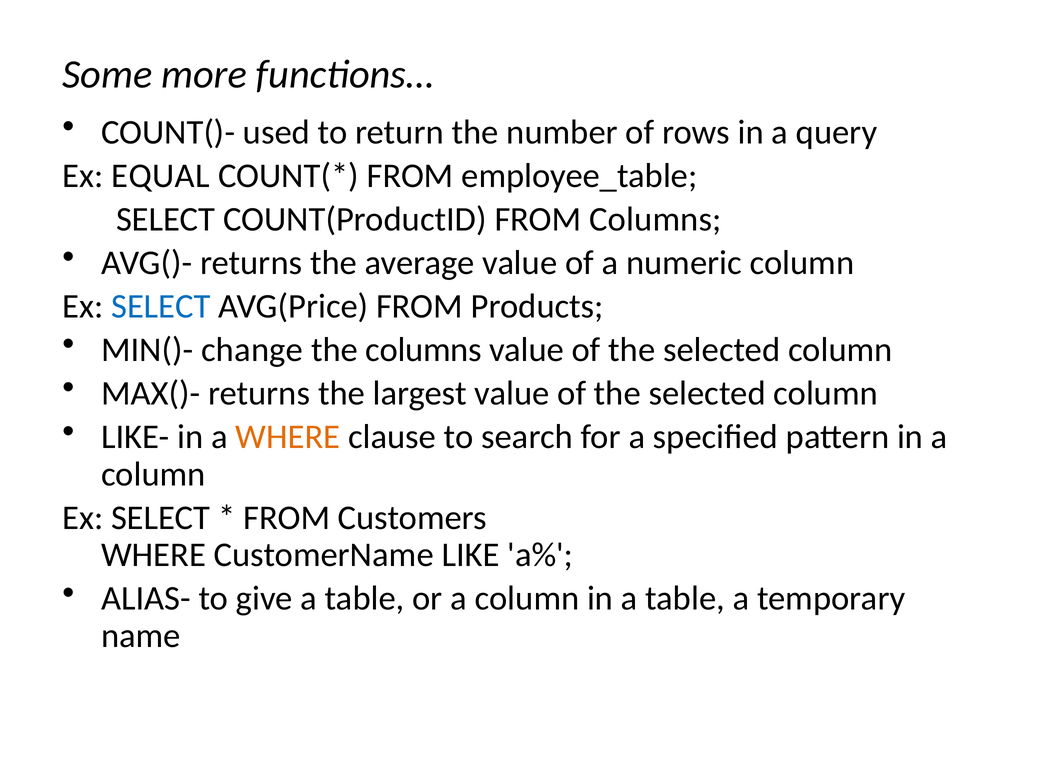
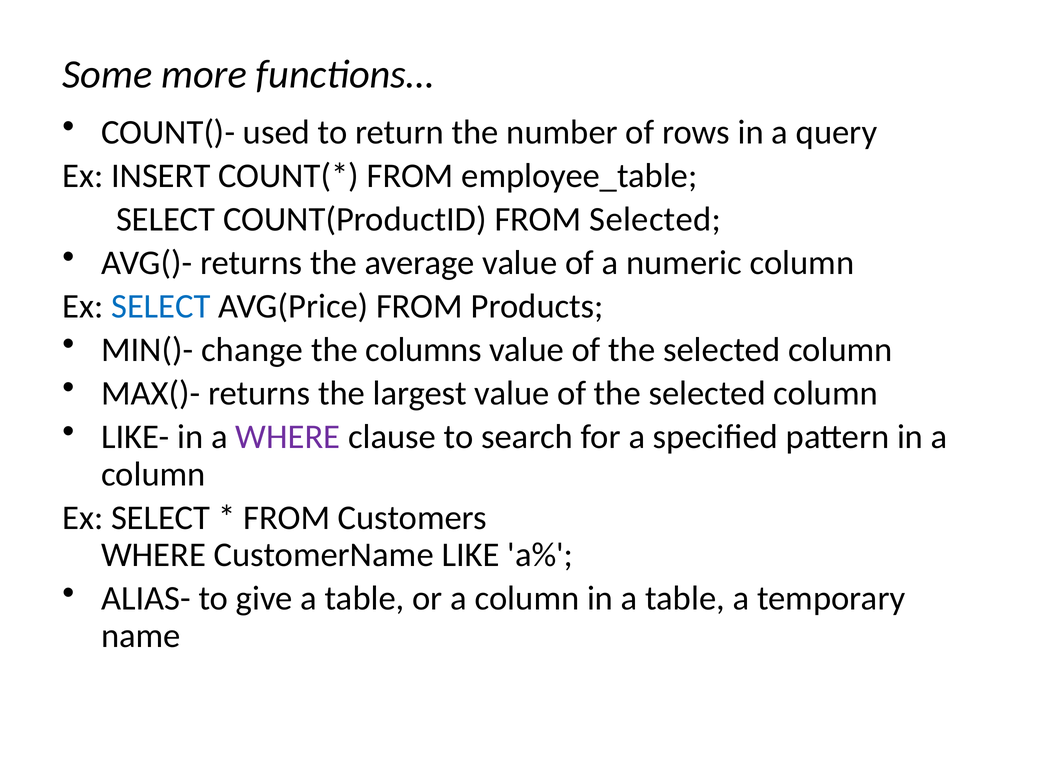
EQUAL: EQUAL -> INSERT (161, 176)
FROM Columns: Columns -> Selected (655, 219)
WHERE colour: orange -> purple (288, 437)
